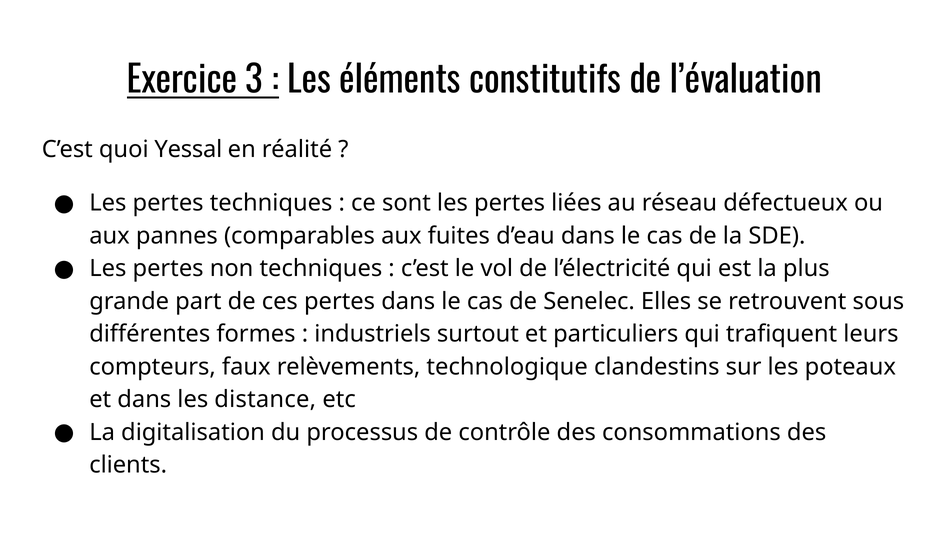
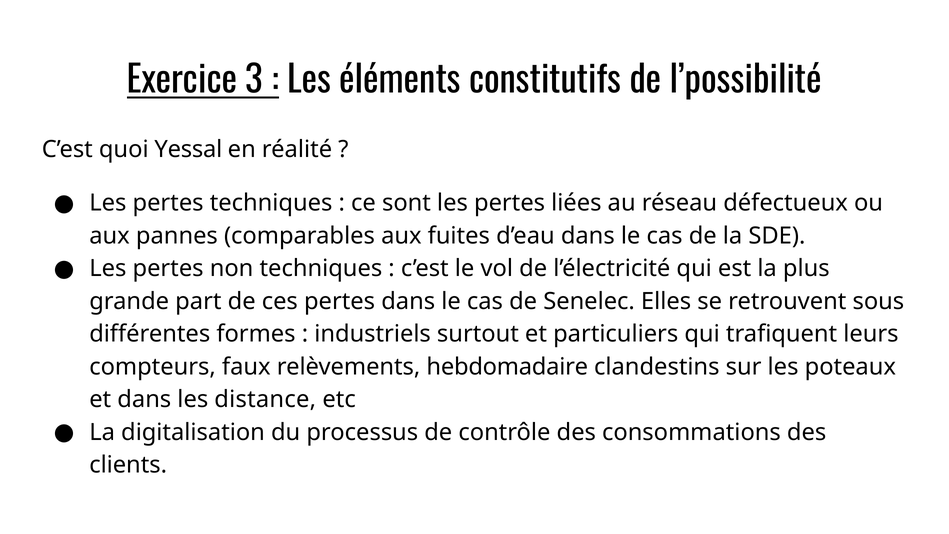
l’évaluation: l’évaluation -> l’possibilité (746, 80)
technologique: technologique -> hebdomadaire (507, 367)
